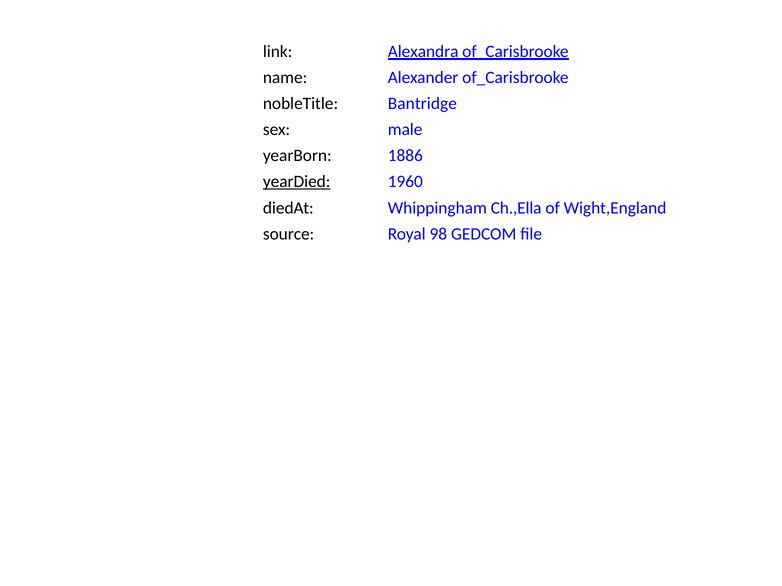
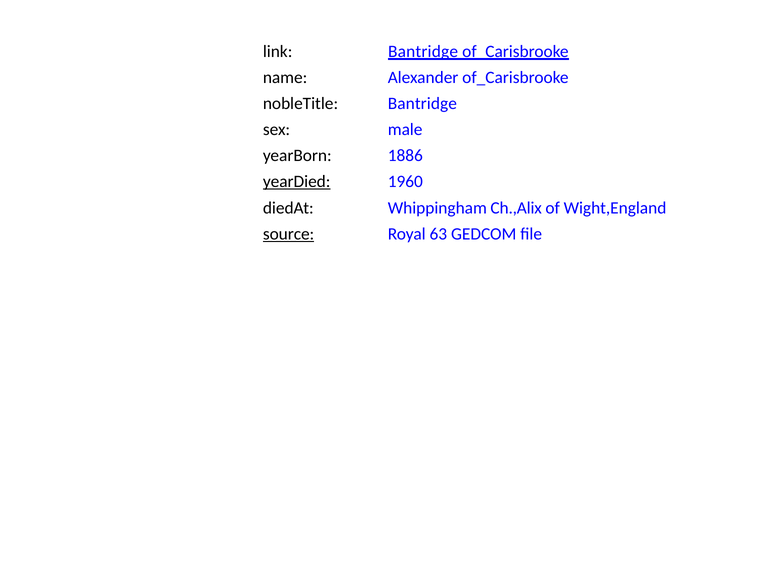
link Alexandra: Alexandra -> Bantridge (423, 52)
Ch.,Ella: Ch.,Ella -> Ch.,Alix (516, 208)
source underline: none -> present (289, 234)
98: 98 -> 63 (438, 234)
